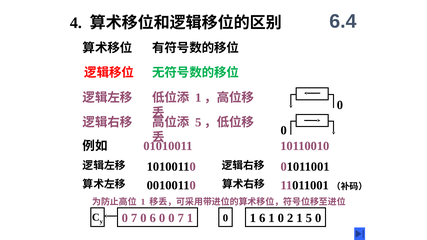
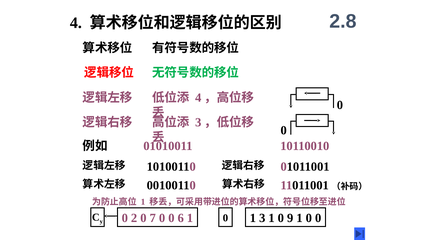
6.4: 6.4 -> 2.8 (343, 21)
1: 1 -> 4 (198, 98)
5: 5 -> 3 (198, 123)
7: 7 -> 2 (134, 218)
0 6: 6 -> 7 (153, 218)
0 0 7: 7 -> 6 (181, 218)
1 6: 6 -> 3 (262, 218)
2: 2 -> 9 (290, 218)
5: 5 -> 0 (309, 218)
